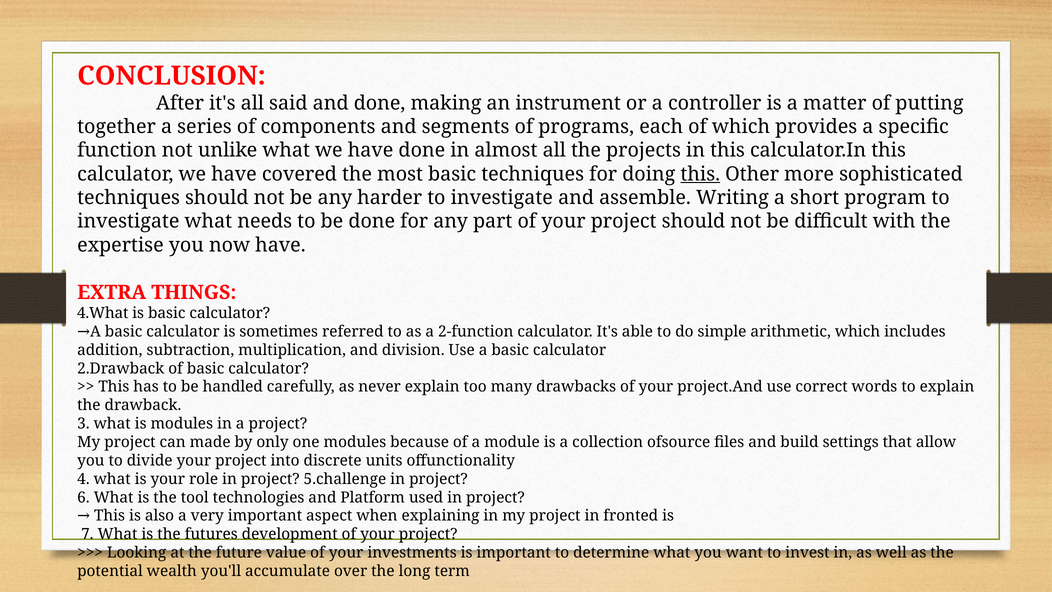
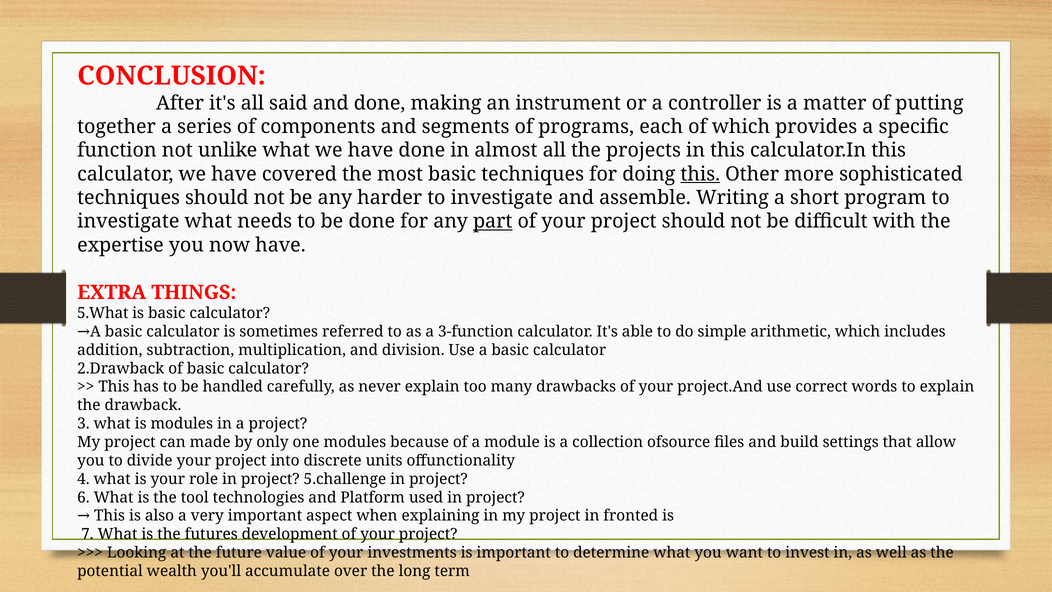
part underline: none -> present (493, 221)
4.What: 4.What -> 5.What (103, 313)
2-function: 2-function -> 3-function (476, 331)
